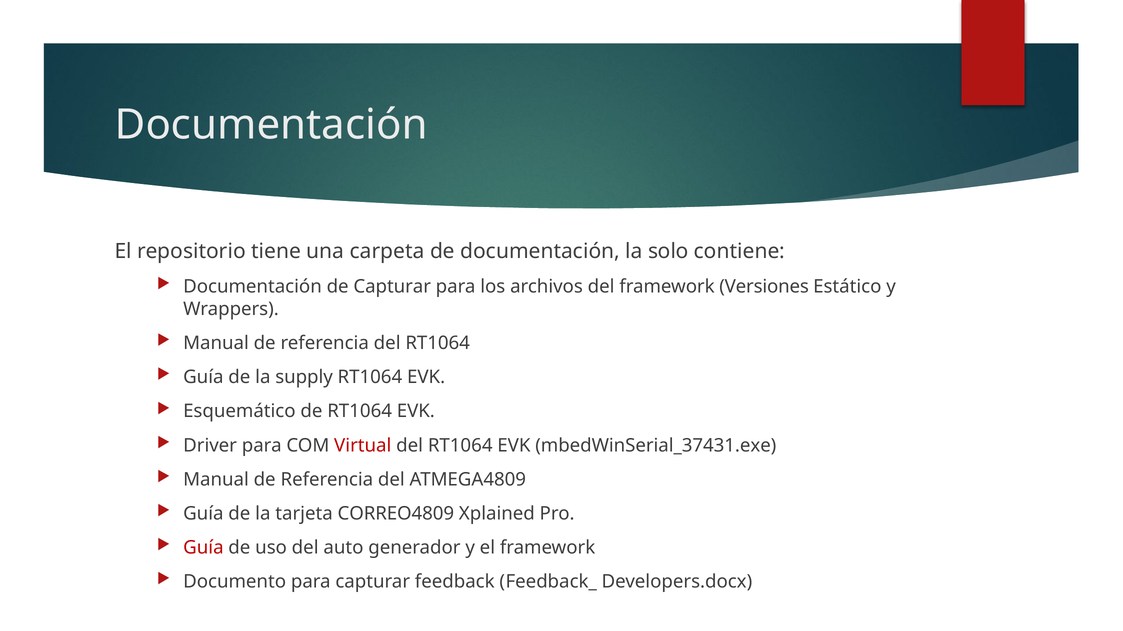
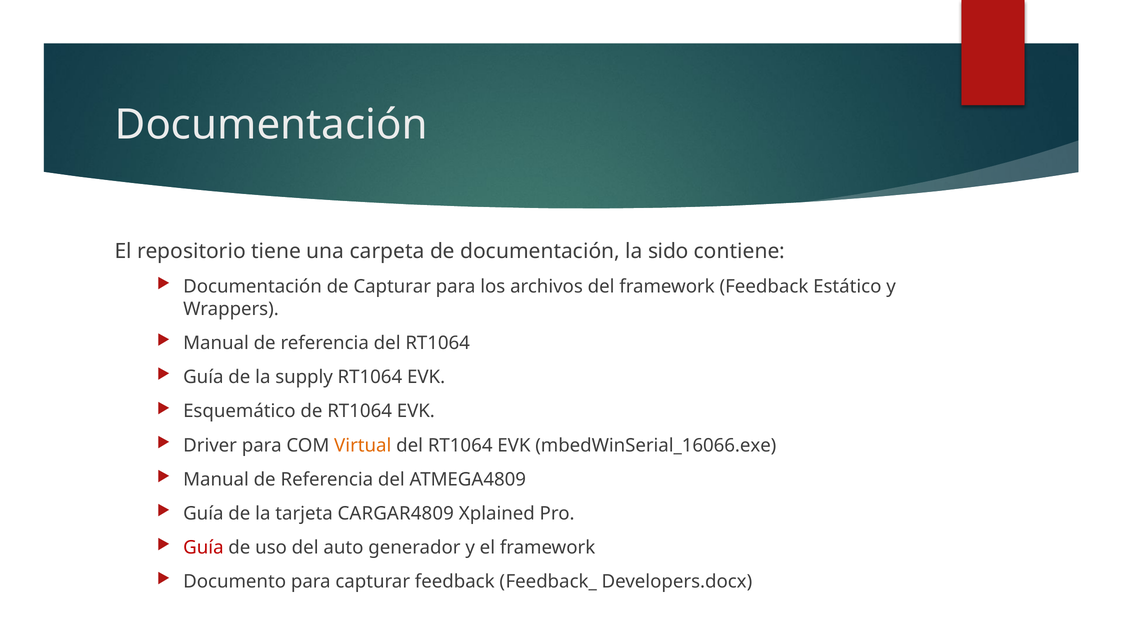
solo: solo -> sido (668, 252)
framework Versiones: Versiones -> Feedback (764, 287)
Virtual colour: red -> orange (363, 446)
mbedWinSerial_37431.exe: mbedWinSerial_37431.exe -> mbedWinSerial_16066.exe (656, 446)
CORREO4809: CORREO4809 -> CARGAR4809 (396, 514)
